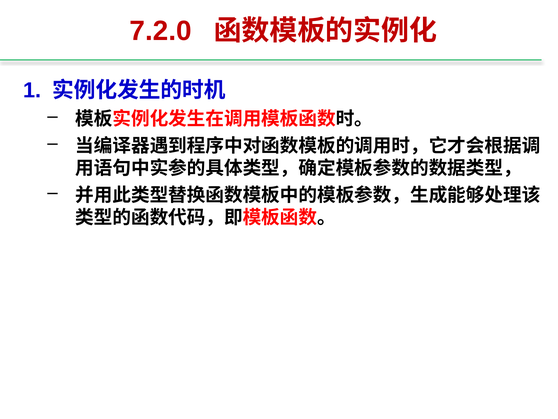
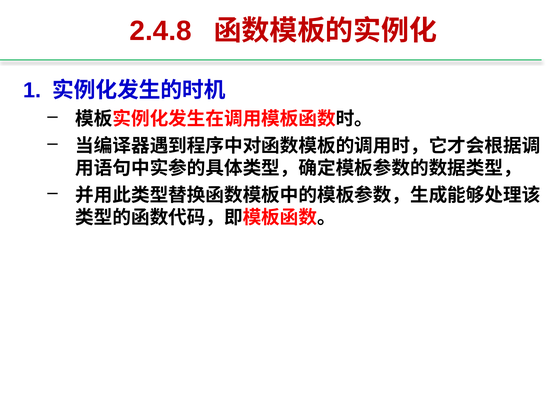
7.2.0: 7.2.0 -> 2.4.8 (161, 31)
